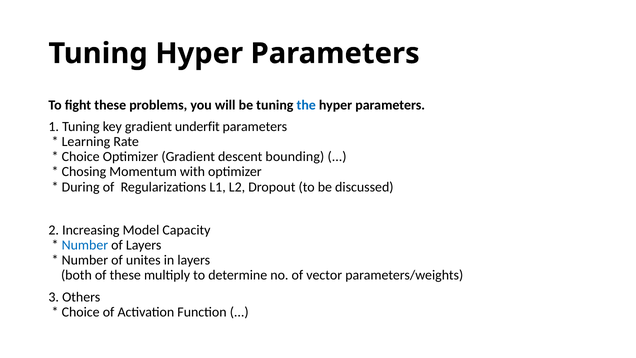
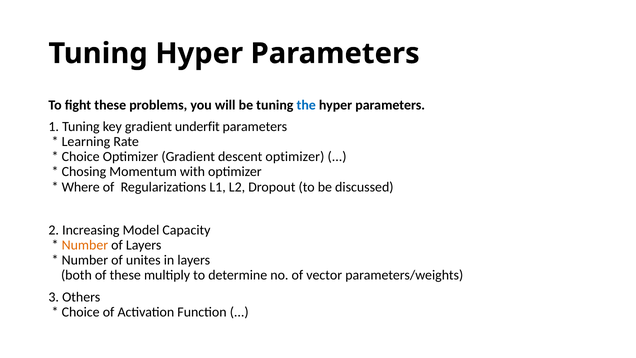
descent bounding: bounding -> optimizer (295, 157)
During: During -> Where (81, 187)
Number colour: blue -> orange (85, 245)
